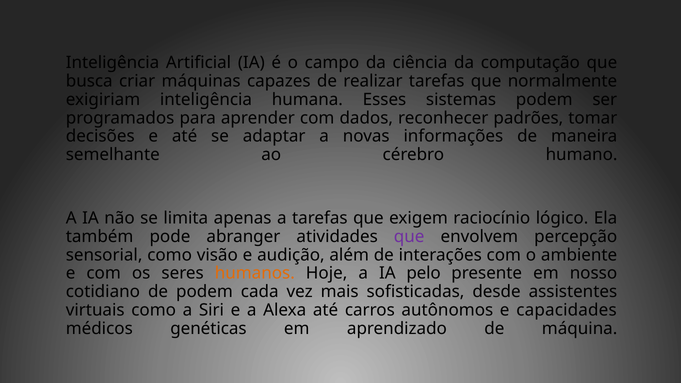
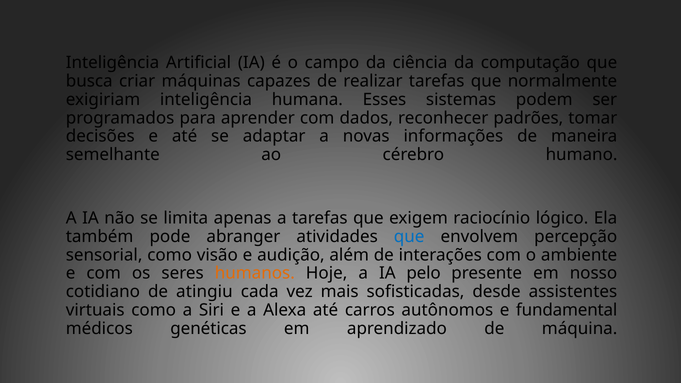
que colour: purple -> blue (409, 237)
de podem: podem -> atingiu (204, 292)
capacidades: capacidades -> fundamental (567, 310)
